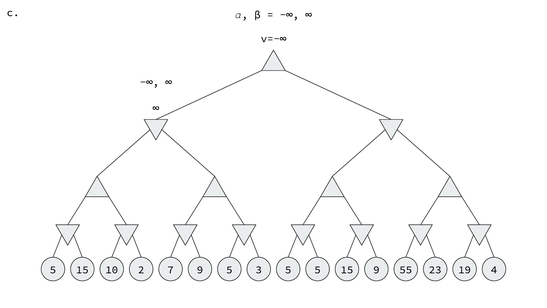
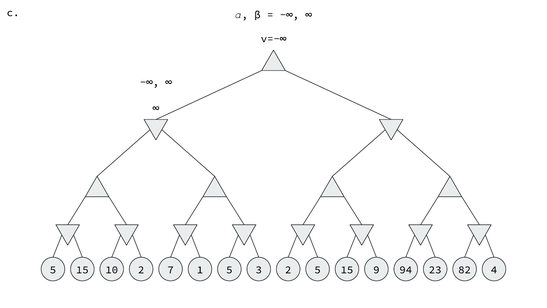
7 9: 9 -> 1 (200, 270)
3 5: 5 -> 2 (288, 270)
55: 55 -> 94 (406, 270)
19: 19 -> 82 (465, 270)
